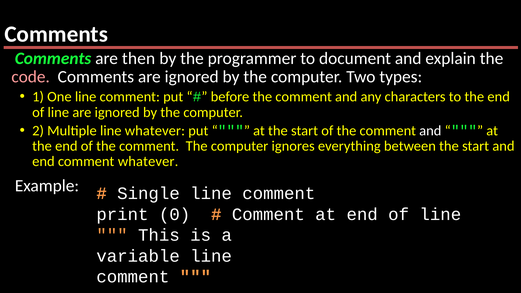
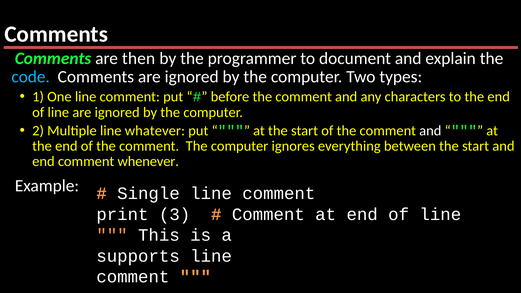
code colour: pink -> light blue (31, 77)
comment whatever: whatever -> whenever (148, 162)
0: 0 -> 3 (175, 214)
variable: variable -> supports (138, 256)
